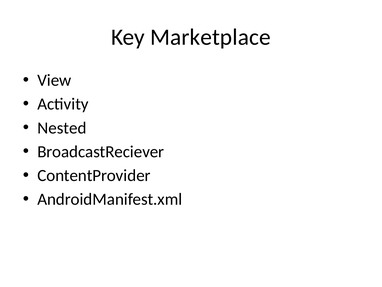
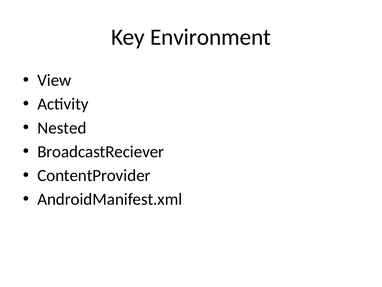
Marketplace: Marketplace -> Environment (210, 37)
